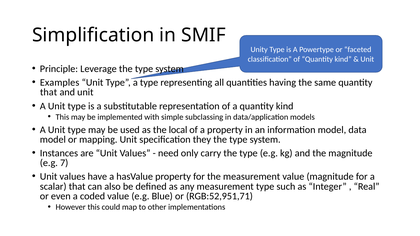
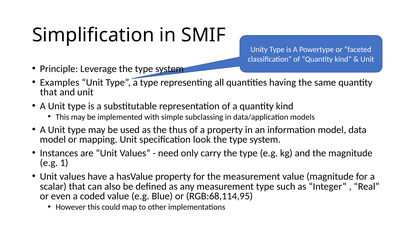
local: local -> thus (178, 130)
they: they -> look (202, 140)
7: 7 -> 1 (64, 163)
RGB:52,951,71: RGB:52,951,71 -> RGB:68,114,95 (219, 196)
